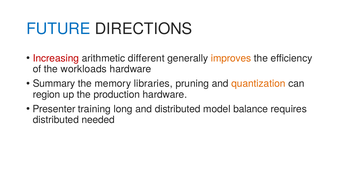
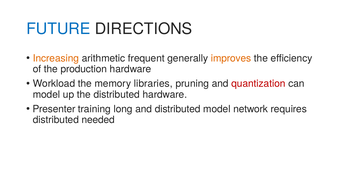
Increasing colour: red -> orange (56, 58)
different: different -> frequent (146, 58)
workloads: workloads -> production (84, 69)
Summary: Summary -> Workload (54, 84)
quantization colour: orange -> red (258, 84)
region: region -> model (46, 95)
the production: production -> distributed (117, 95)
balance: balance -> network (251, 109)
